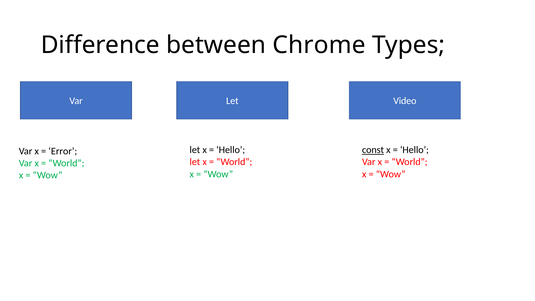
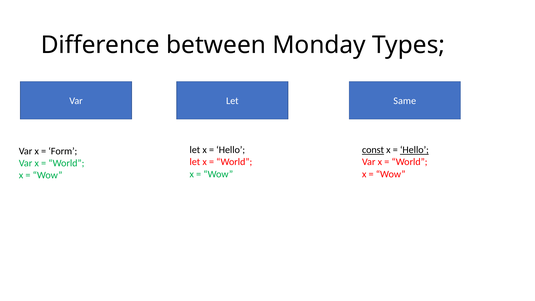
Chrome: Chrome -> Monday (319, 45)
Video: Video -> Same (405, 101)
Hello underline: none -> present (414, 150)
Error: Error -> Form (63, 151)
